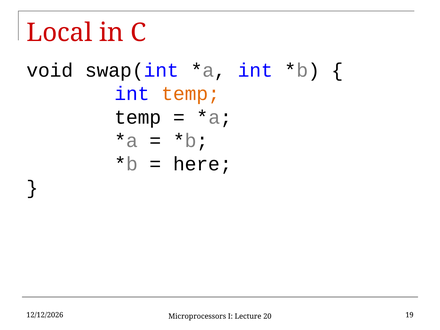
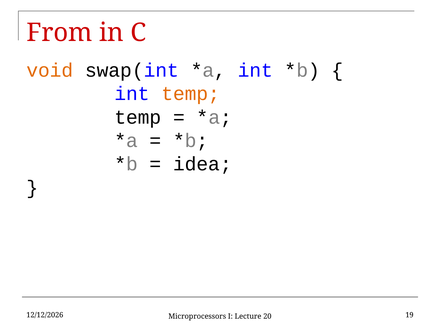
Local: Local -> From (59, 33)
void colour: black -> orange (50, 70)
here: here -> idea (202, 164)
